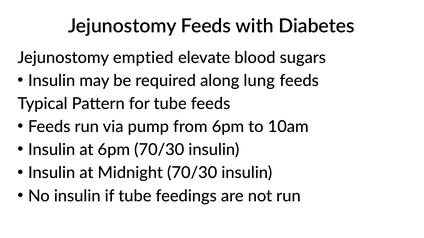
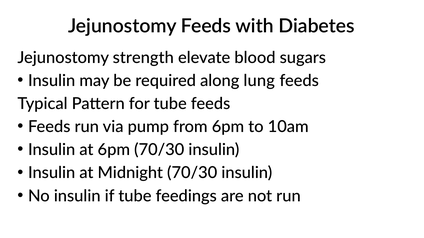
emptied: emptied -> strength (143, 58)
